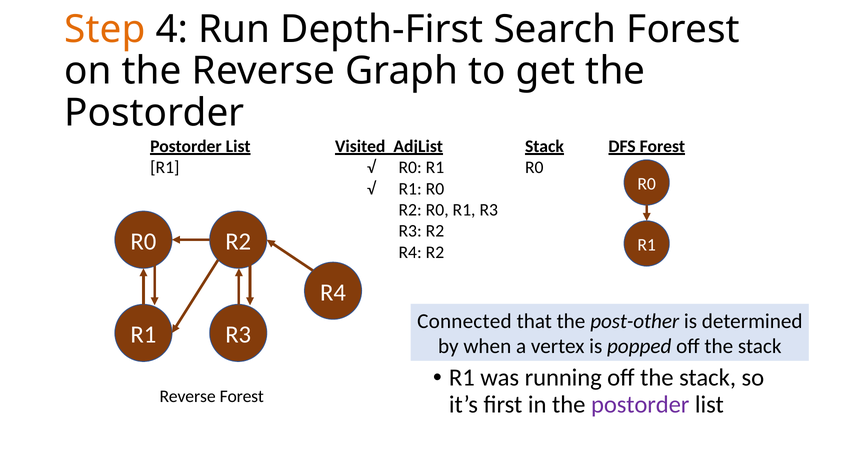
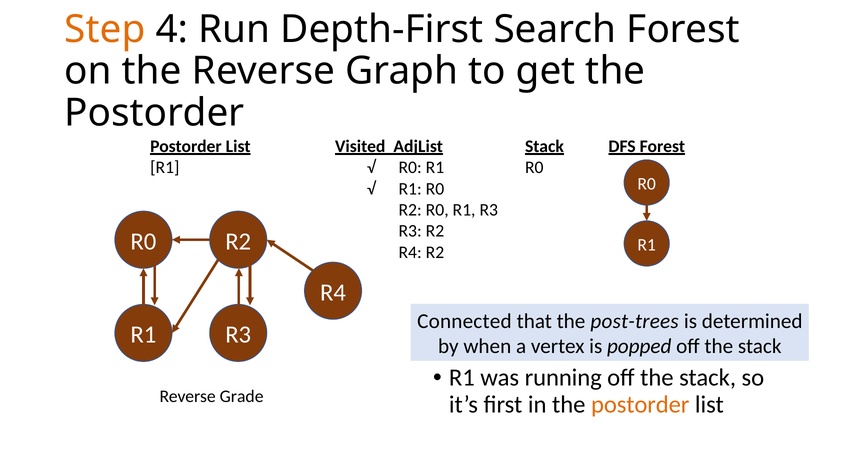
post-other: post-other -> post-trees (635, 321)
Reverse Forest: Forest -> Grade (242, 396)
postorder colour: purple -> orange (640, 404)
